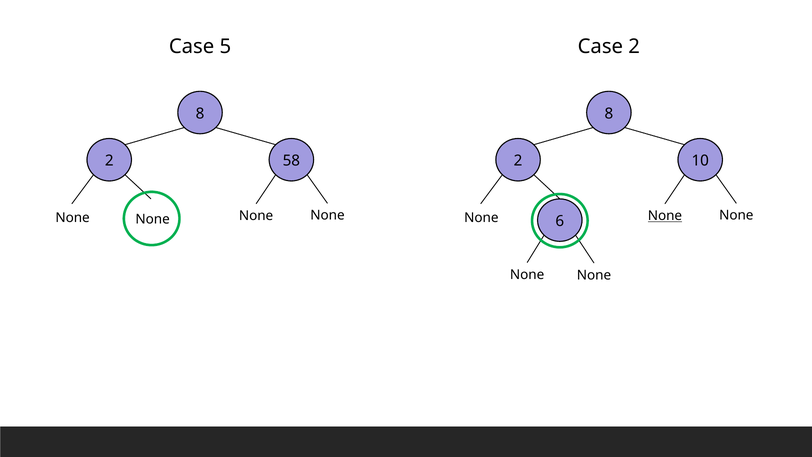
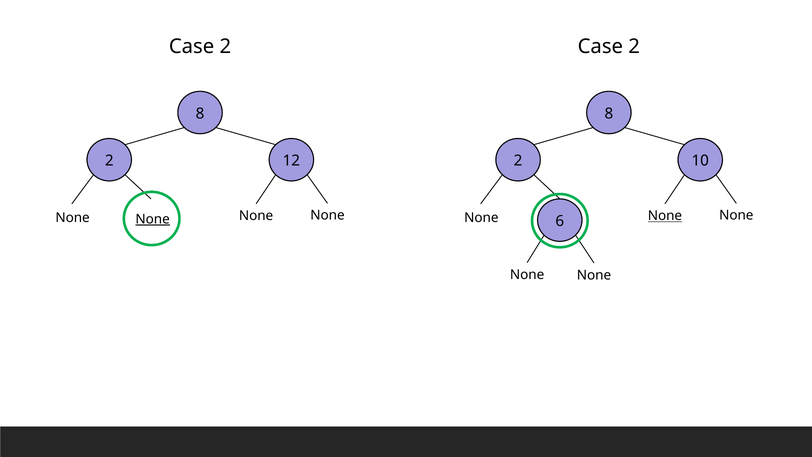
5: 5 -> 2 (225, 47)
58: 58 -> 12 (291, 161)
None underline: none -> present (153, 219)
